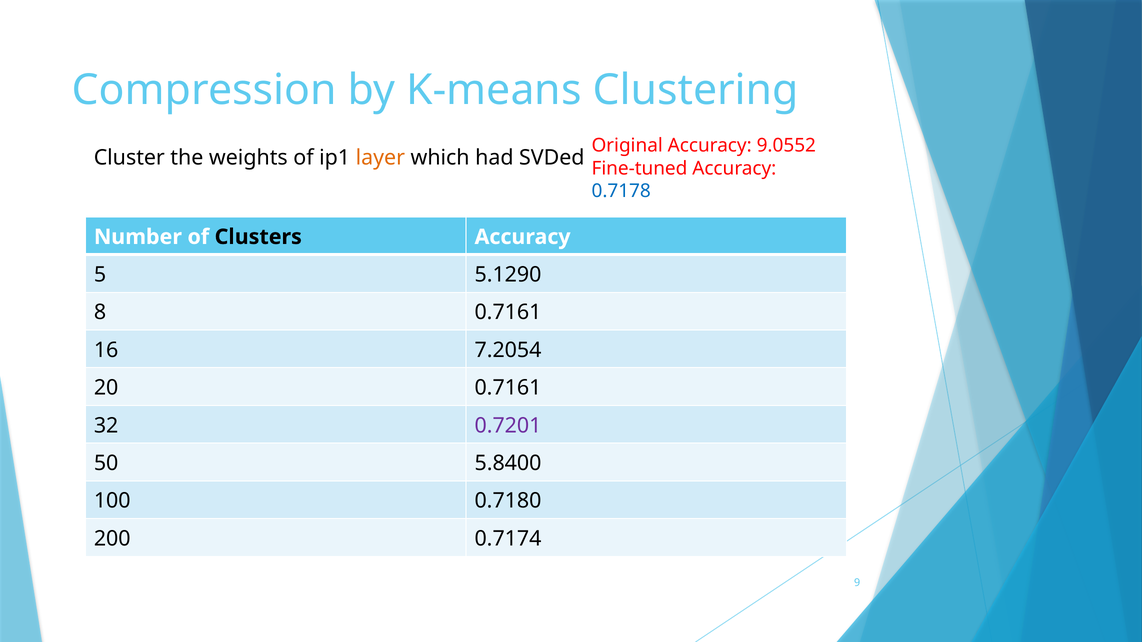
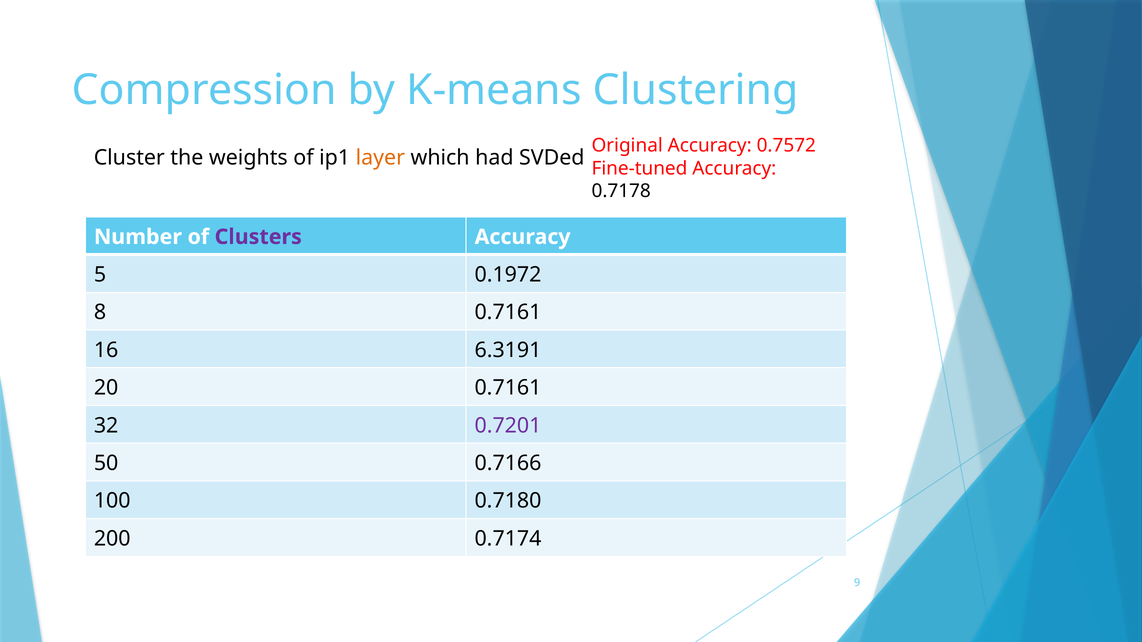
9.0552: 9.0552 -> 0.7572 (786, 146)
0.7178 colour: blue -> black (621, 191)
Clusters colour: black -> purple (258, 237)
5.1290: 5.1290 -> 0.1972 (508, 275)
7.2054: 7.2054 -> 6.3191 (508, 350)
5.8400: 5.8400 -> 0.7166 (508, 463)
